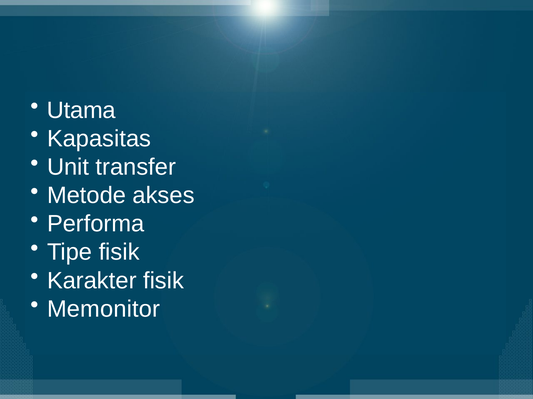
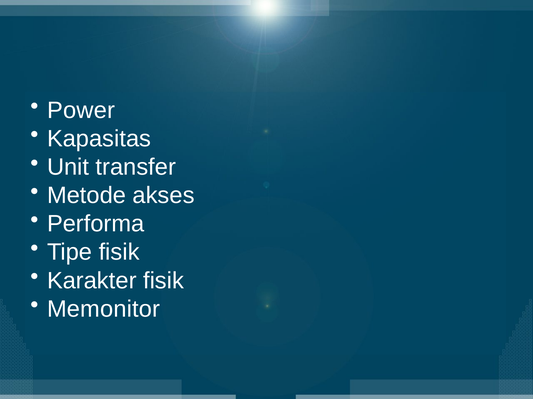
Utama: Utama -> Power (81, 110)
